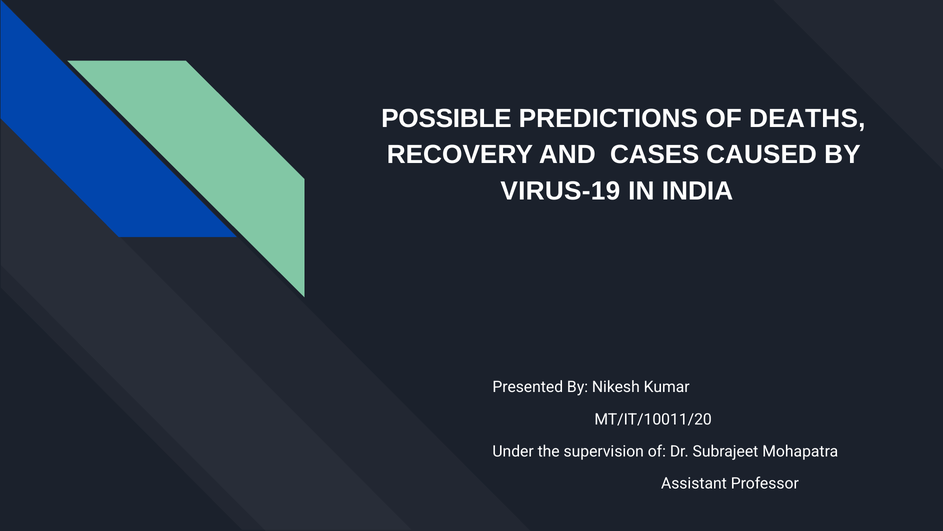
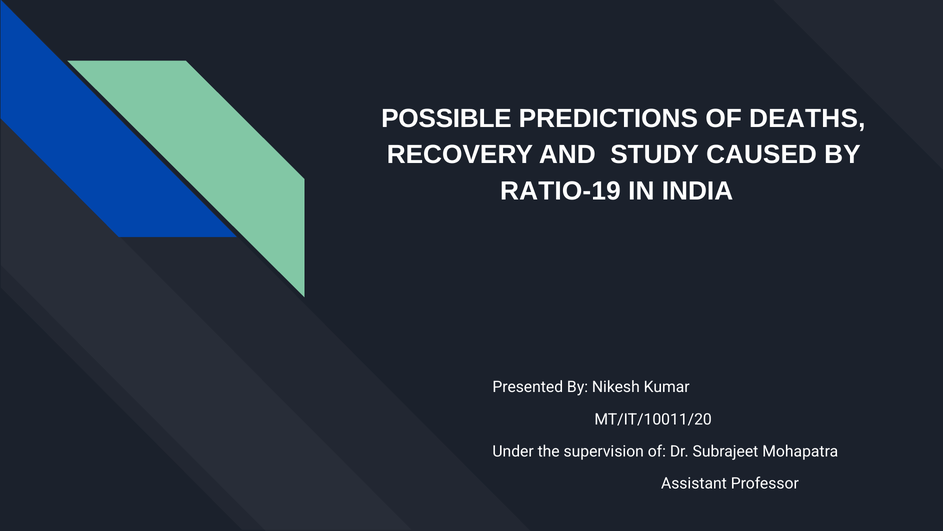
CASES: CASES -> STUDY (655, 155)
VIRUS-19: VIRUS-19 -> RATIO-19 (560, 191)
